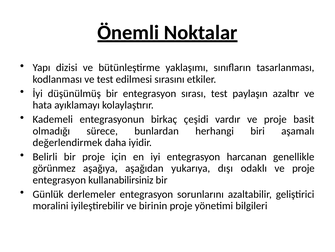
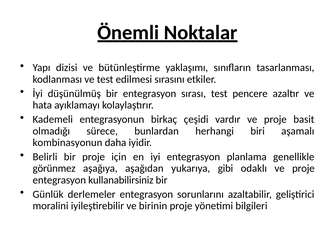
paylaşın: paylaşın -> pencere (250, 93)
değerlendirmek: değerlendirmek -> kombinasyonun (67, 142)
harcanan: harcanan -> planlama (247, 156)
dışı: dışı -> gibi (225, 168)
